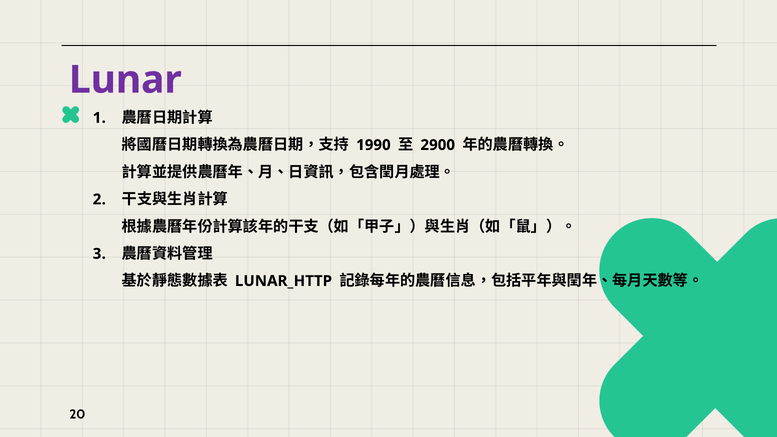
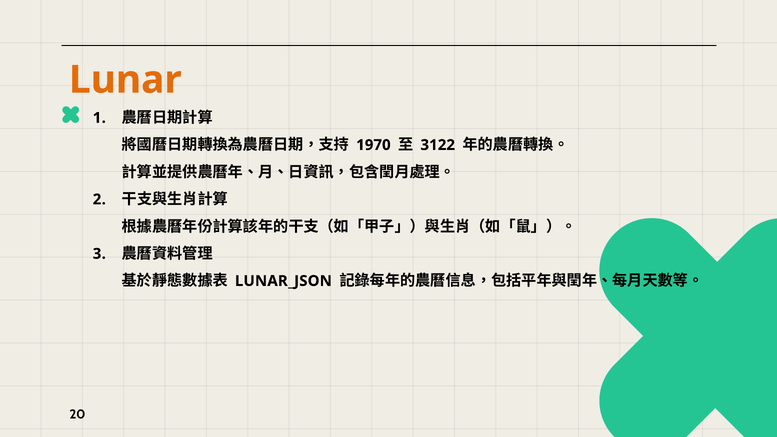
Lunar colour: purple -> orange (125, 80)
1990: 1990 -> 1970 (373, 145)
2900: 2900 -> 3122 (438, 145)
LUNAR_HTTP: LUNAR_HTTP -> LUNAR_JSON (283, 281)
